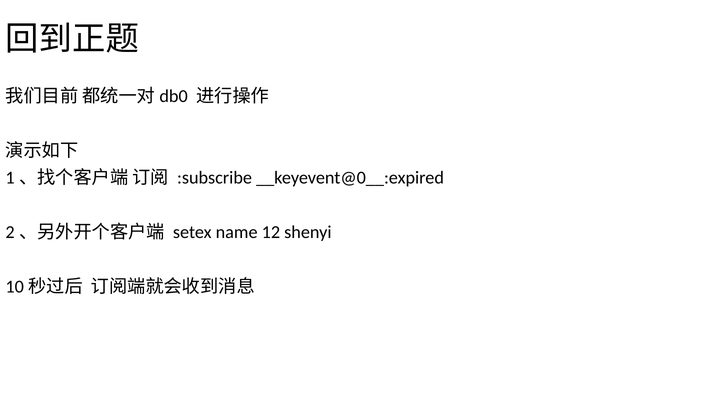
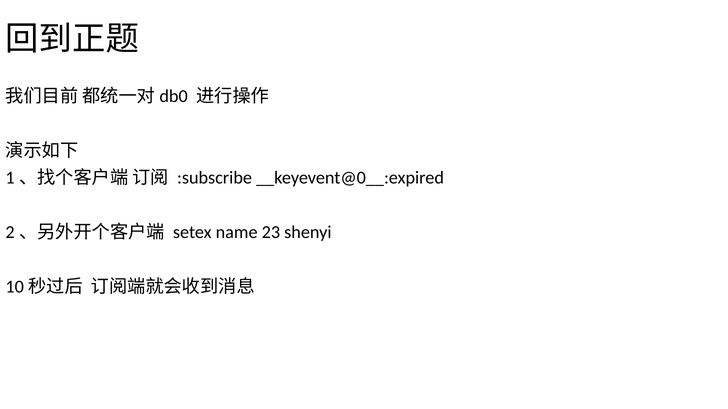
12: 12 -> 23 (271, 233)
